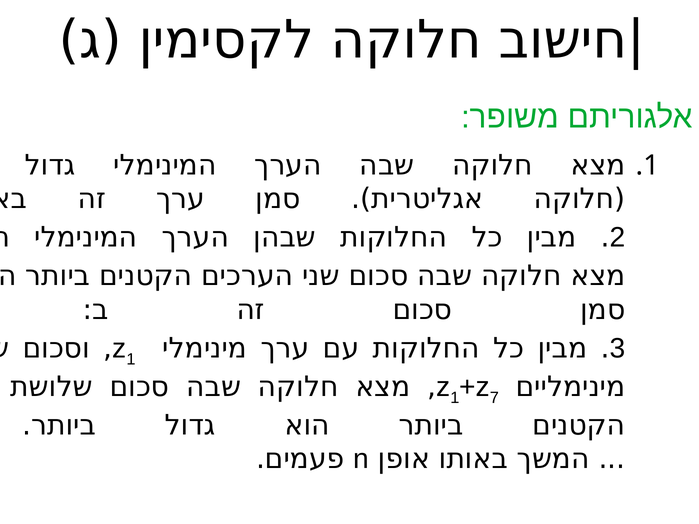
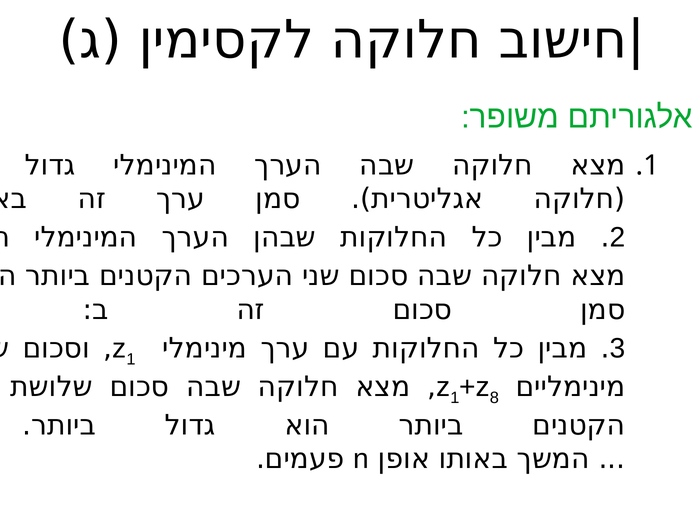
7: 7 -> 8 (494, 398)
